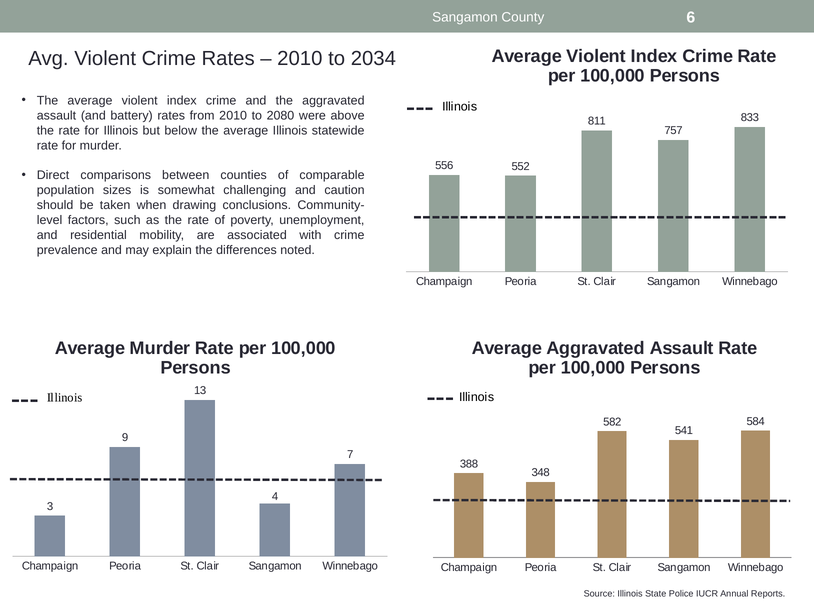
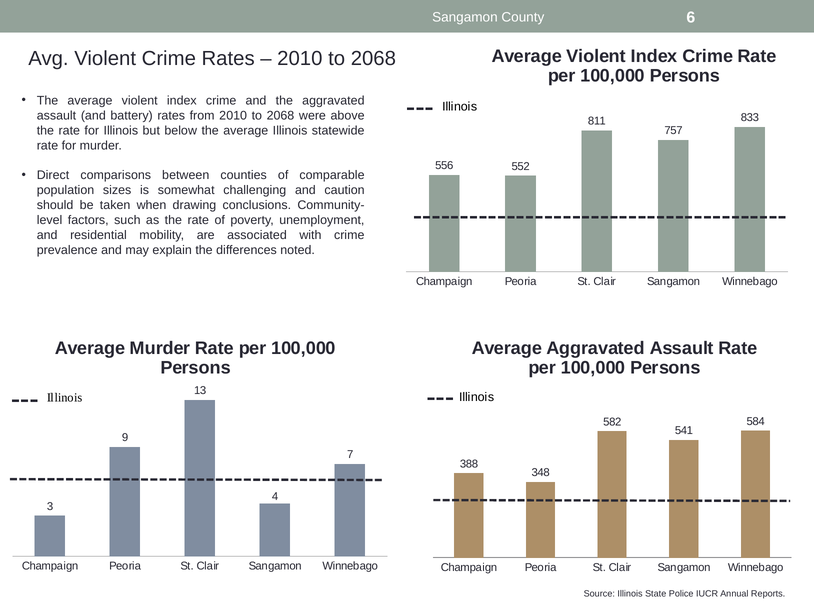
2034: 2034 -> 2068 (373, 58)
from 2010 to 2080: 2080 -> 2068 (280, 115)
